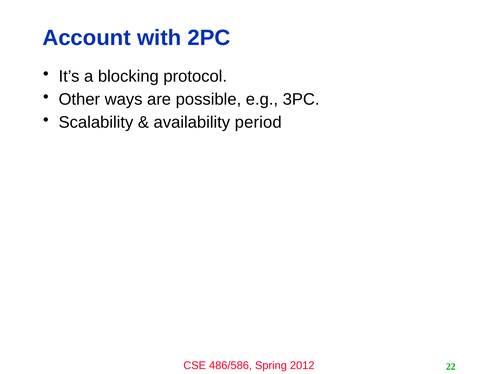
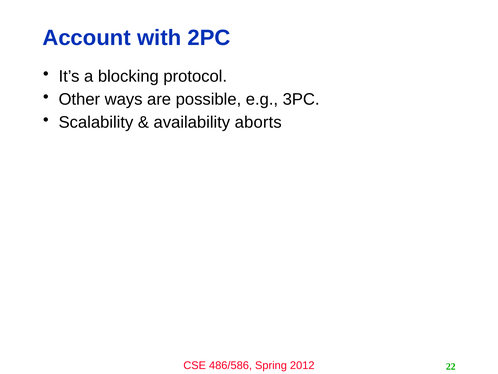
period: period -> aborts (258, 122)
